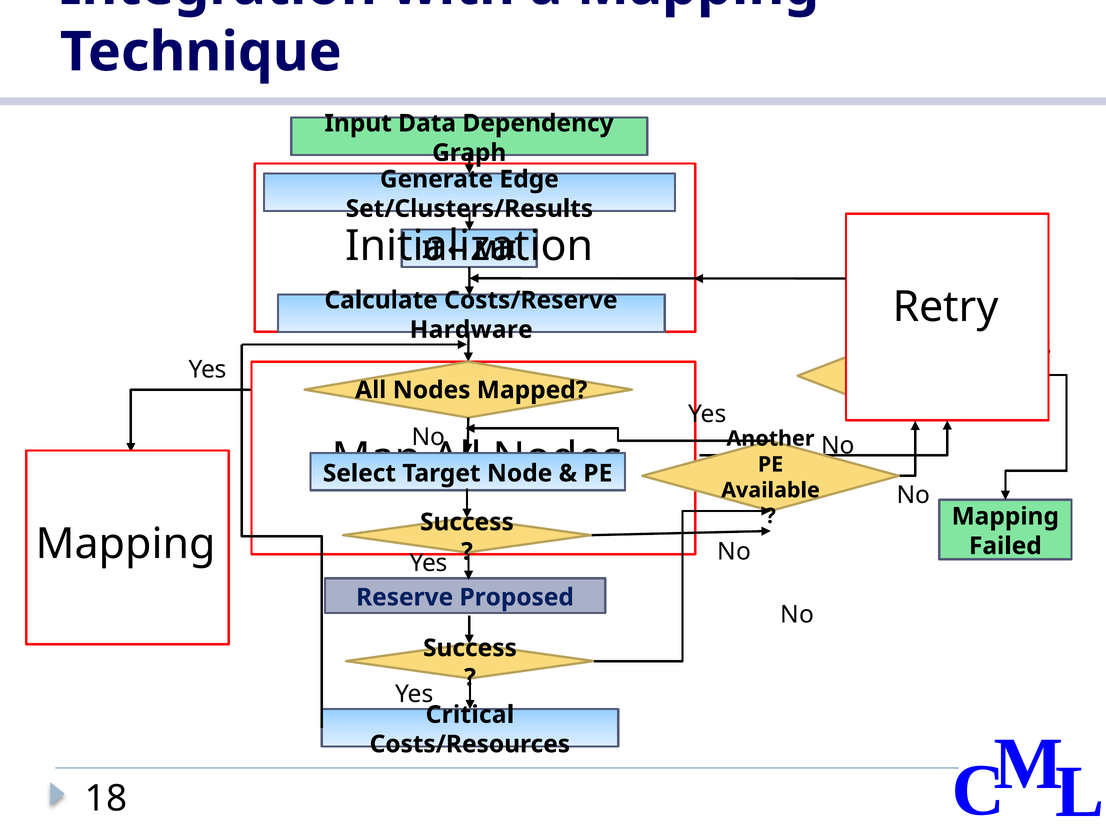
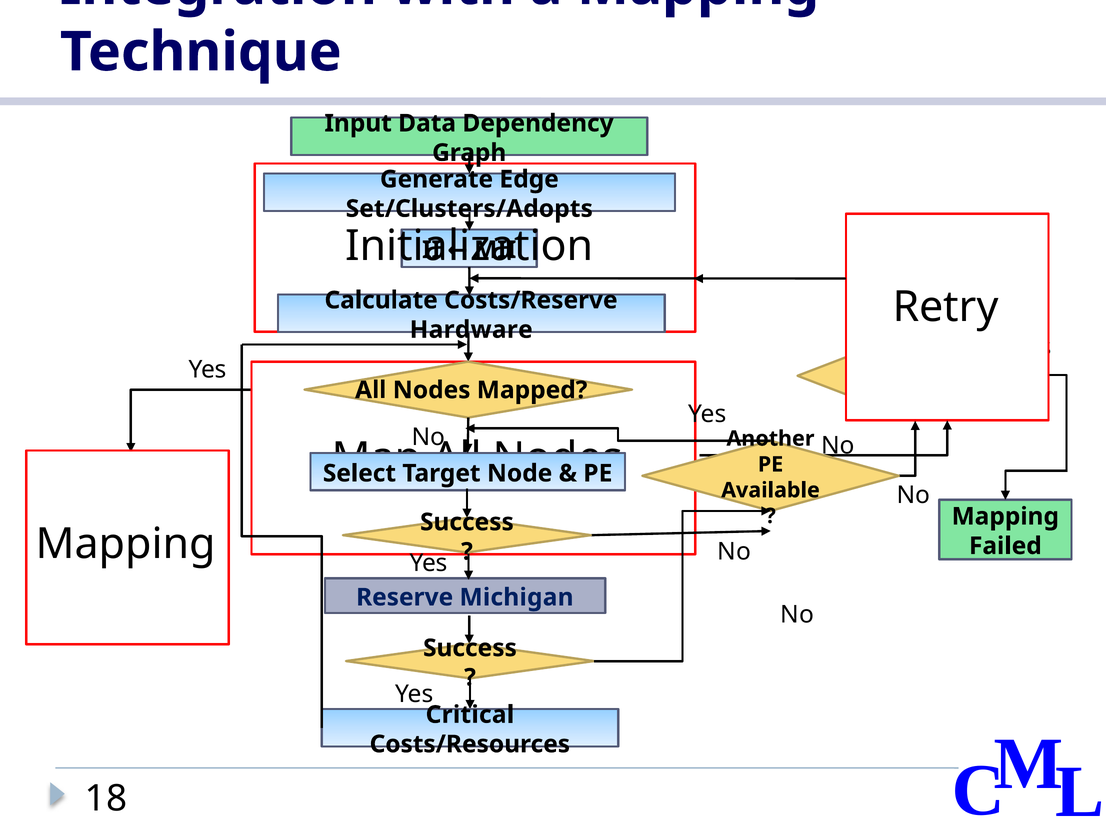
Set/Clusters/Results: Set/Clusters/Results -> Set/Clusters/Adopts (469, 209)
Proposed: Proposed -> Michigan (517, 598)
